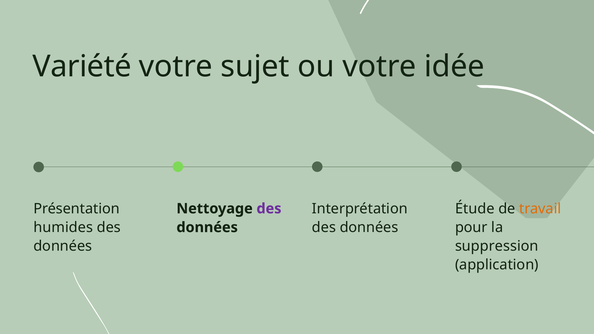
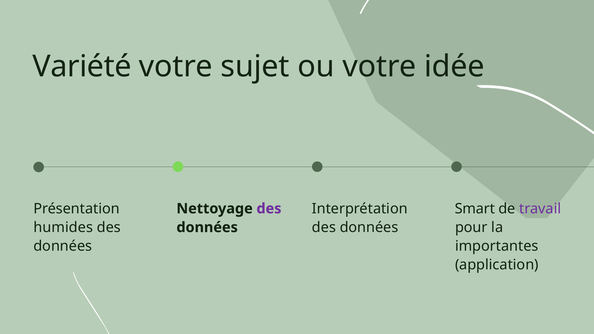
Étude: Étude -> Smart (475, 209)
travail colour: orange -> purple (540, 209)
suppression: suppression -> importantes (497, 246)
